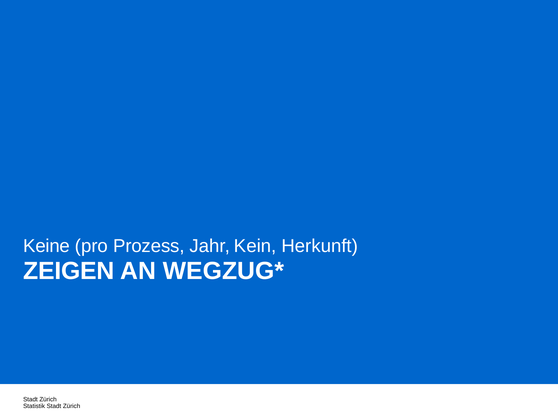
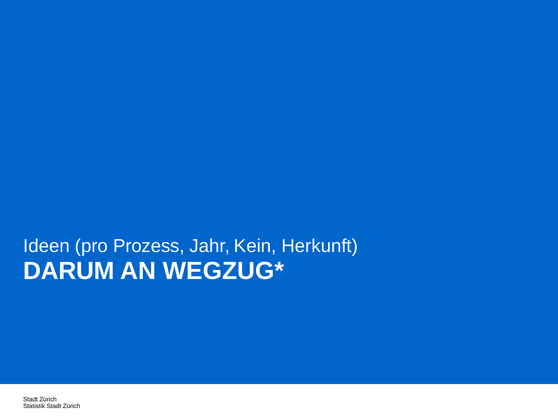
Keine: Keine -> Ideen (46, 246)
ZEIGEN: ZEIGEN -> DARUM (69, 271)
